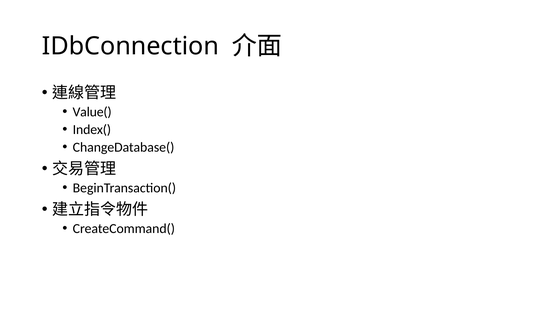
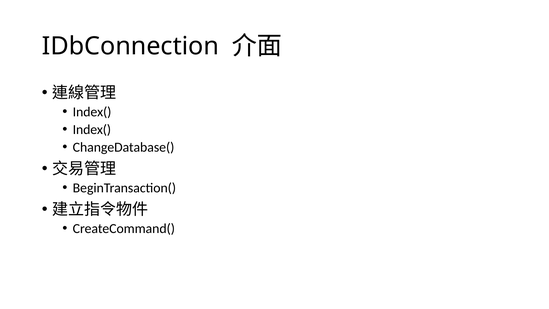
Value(: Value( -> Index( (92, 112)
